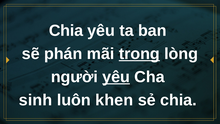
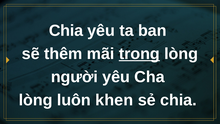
phán: phán -> thêm (63, 54)
yêu underline: present -> none (116, 77)
sinh: sinh -> lòng (36, 100)
